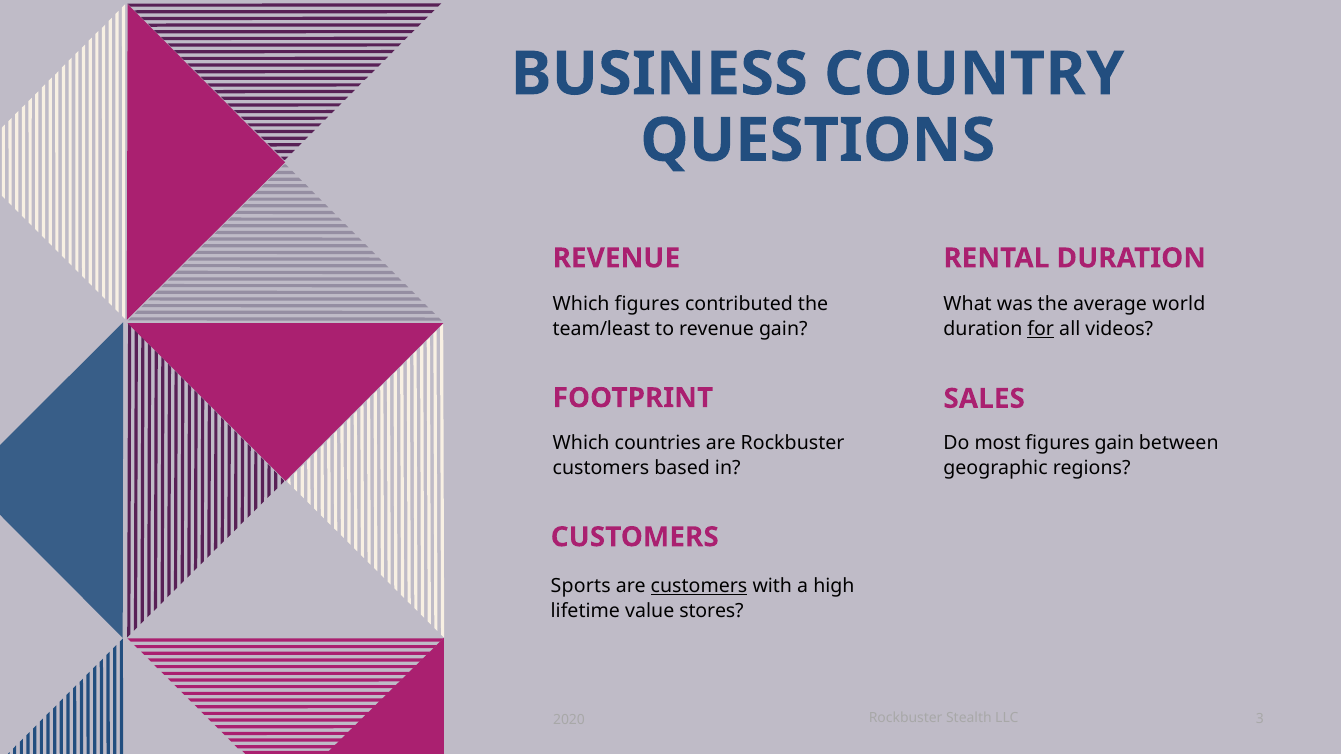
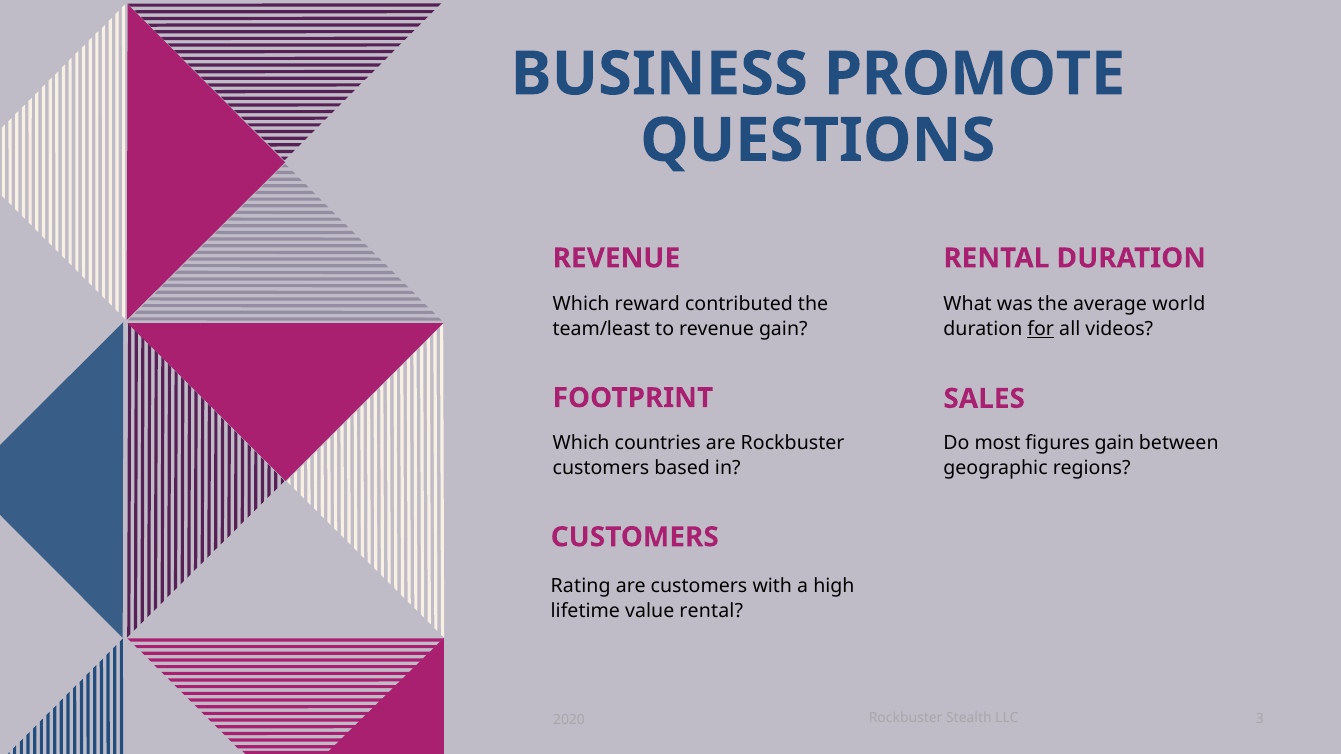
COUNTRY: COUNTRY -> PROMOTE (975, 74)
Which figures: figures -> reward (647, 304)
Sports: Sports -> Rating (581, 586)
customers underline: present -> none (699, 586)
value stores: stores -> rental (711, 611)
